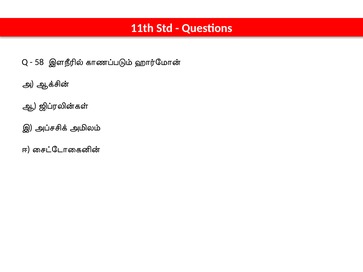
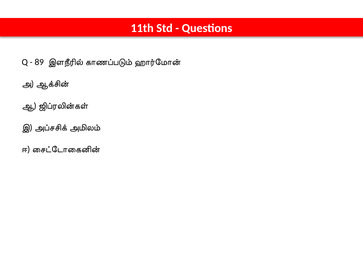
58: 58 -> 89 (39, 62)
